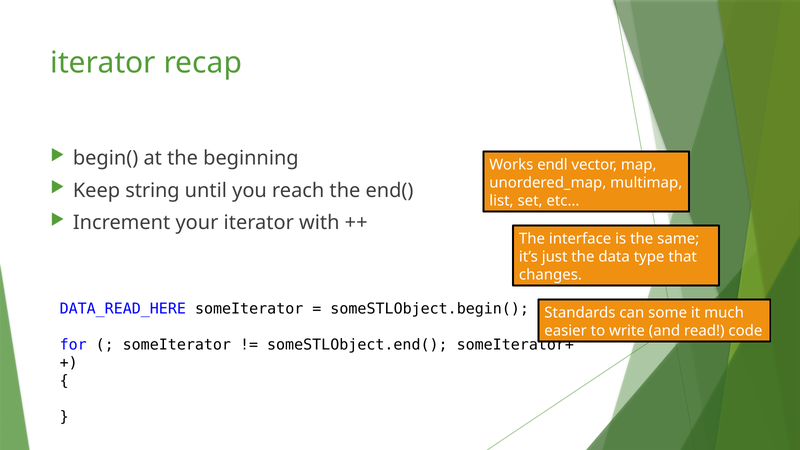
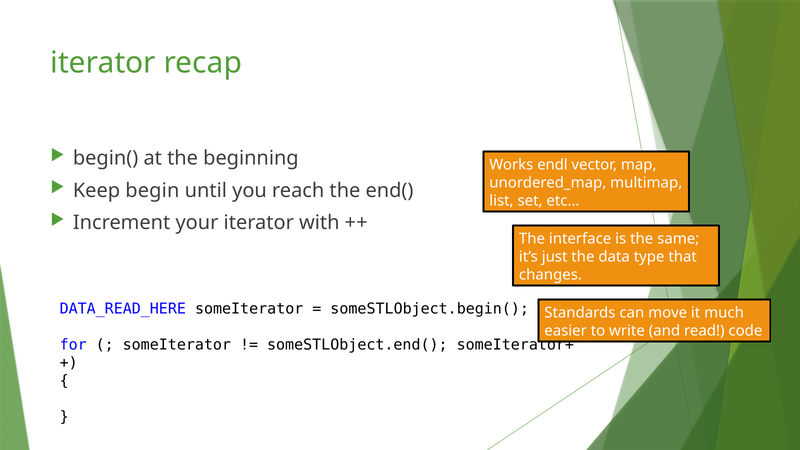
string: string -> begin (152, 191)
some: some -> move (668, 313)
